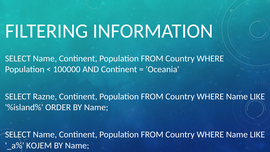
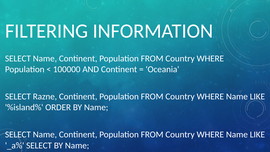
_a% KOJEM: KOJEM -> SELECT (39, 145)
